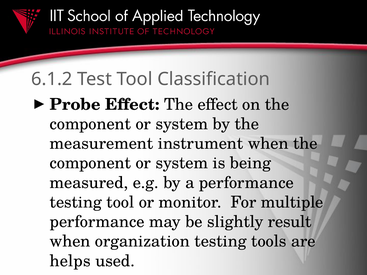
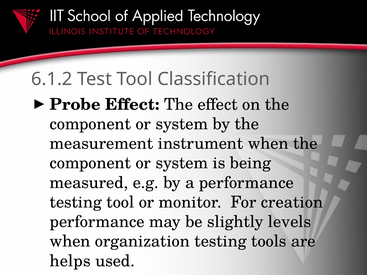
multiple: multiple -> creation (292, 202)
result: result -> levels (290, 222)
